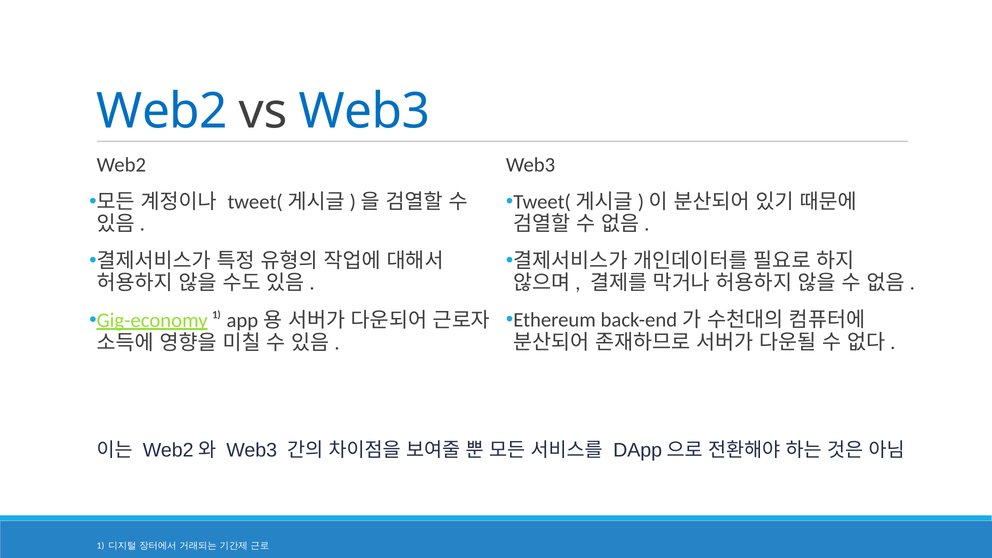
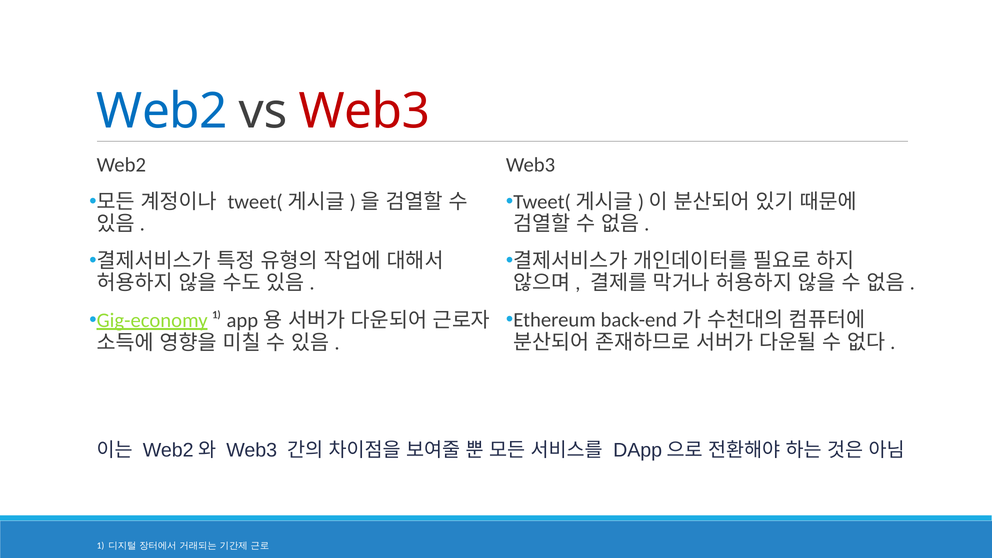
Web3 colour: blue -> red (365, 111)
